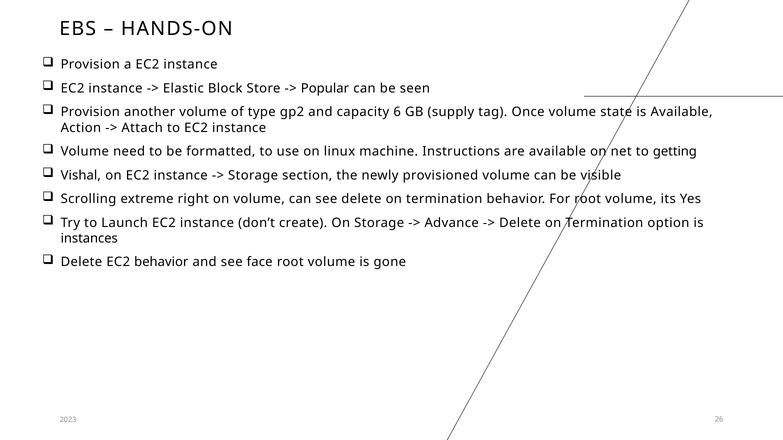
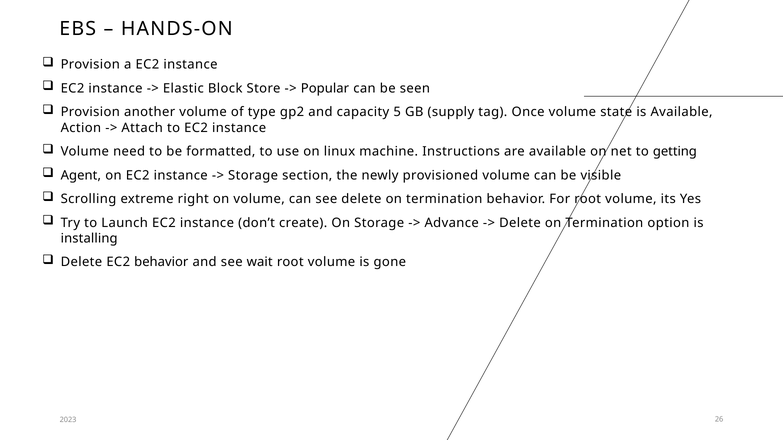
6: 6 -> 5 (397, 112)
Vishal: Vishal -> Agent (81, 175)
instances: instances -> installing (89, 239)
face: face -> wait (260, 262)
